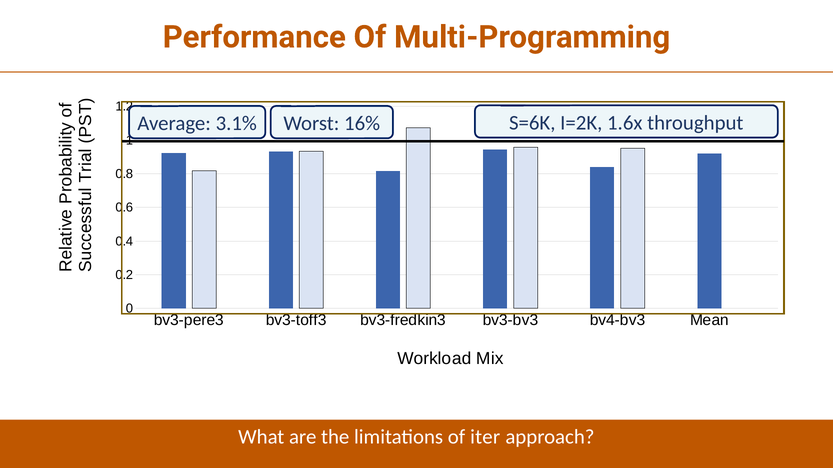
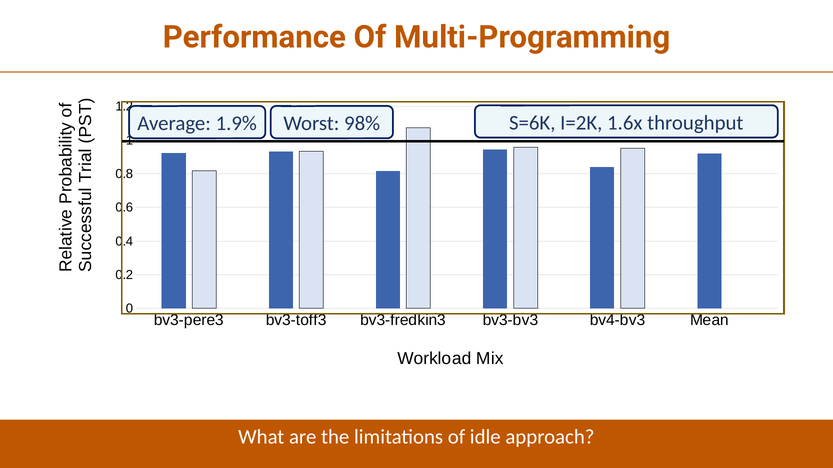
3.1%: 3.1% -> 1.9% (236, 124)
16%: 16% -> 98% (362, 124)
iter: iter -> idle (485, 437)
